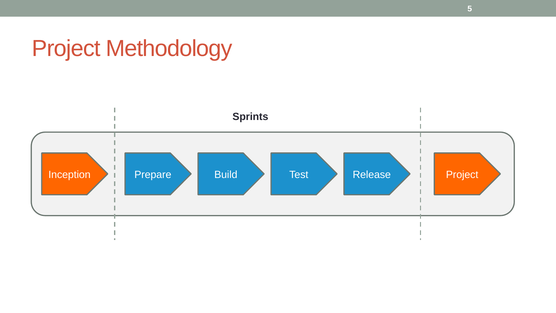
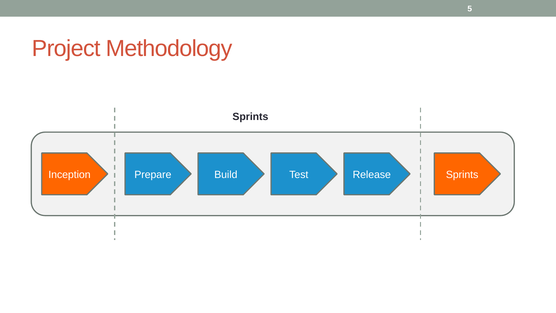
Test Project: Project -> Sprints (462, 174)
